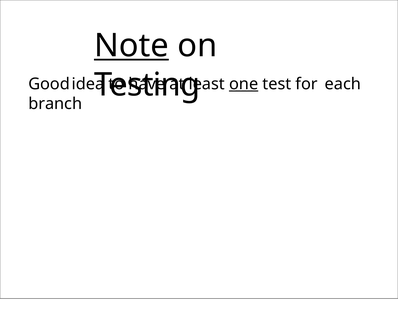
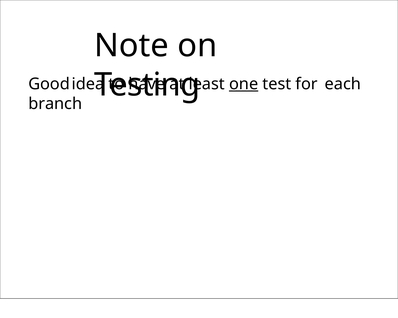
Note underline: present -> none (131, 46)
